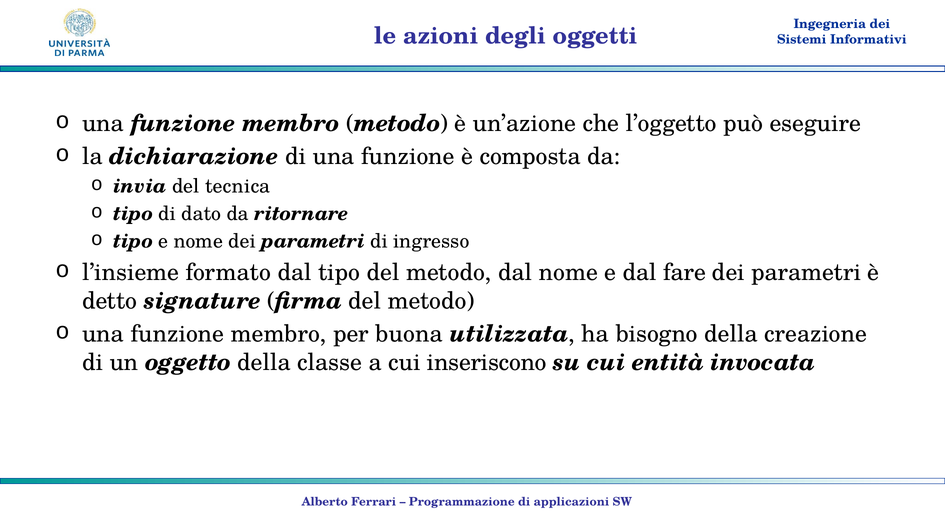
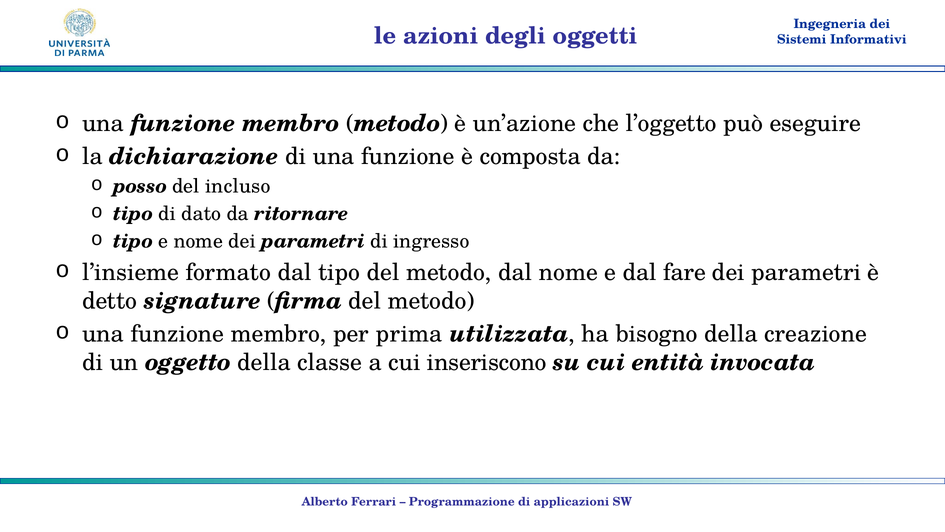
invia: invia -> posso (140, 186)
tecnica: tecnica -> incluso (238, 186)
buona: buona -> prima (409, 334)
